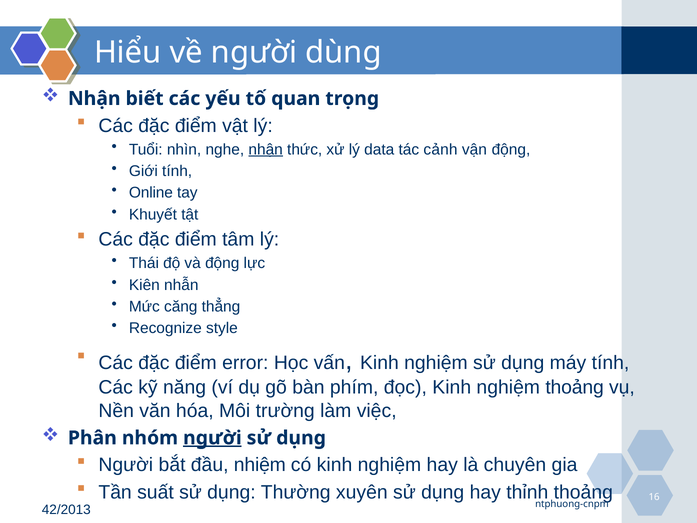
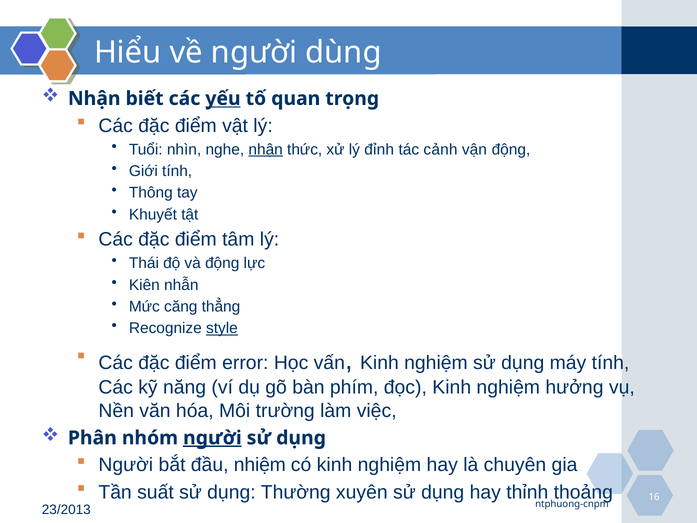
yếu underline: none -> present (223, 99)
data: data -> đỉnh (379, 149)
Online: Online -> Thông (151, 193)
style underline: none -> present (222, 328)
nghiệm thoảng: thoảng -> hưởng (575, 387)
42/2013: 42/2013 -> 23/2013 (66, 510)
